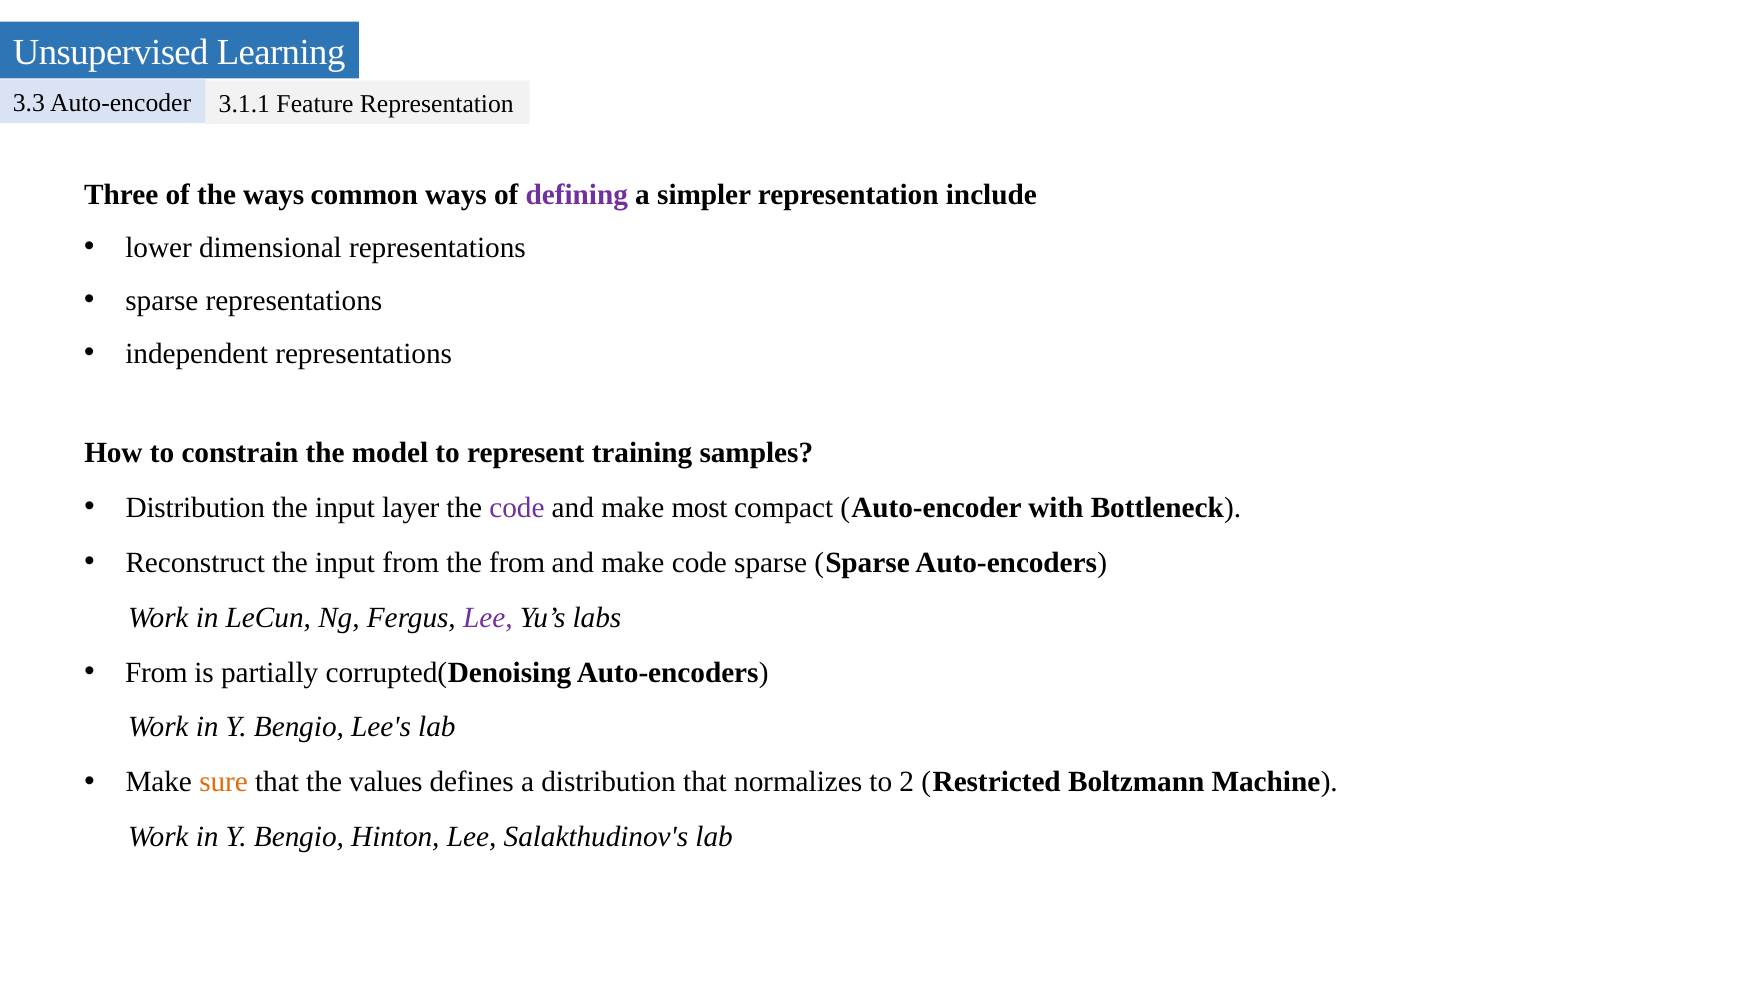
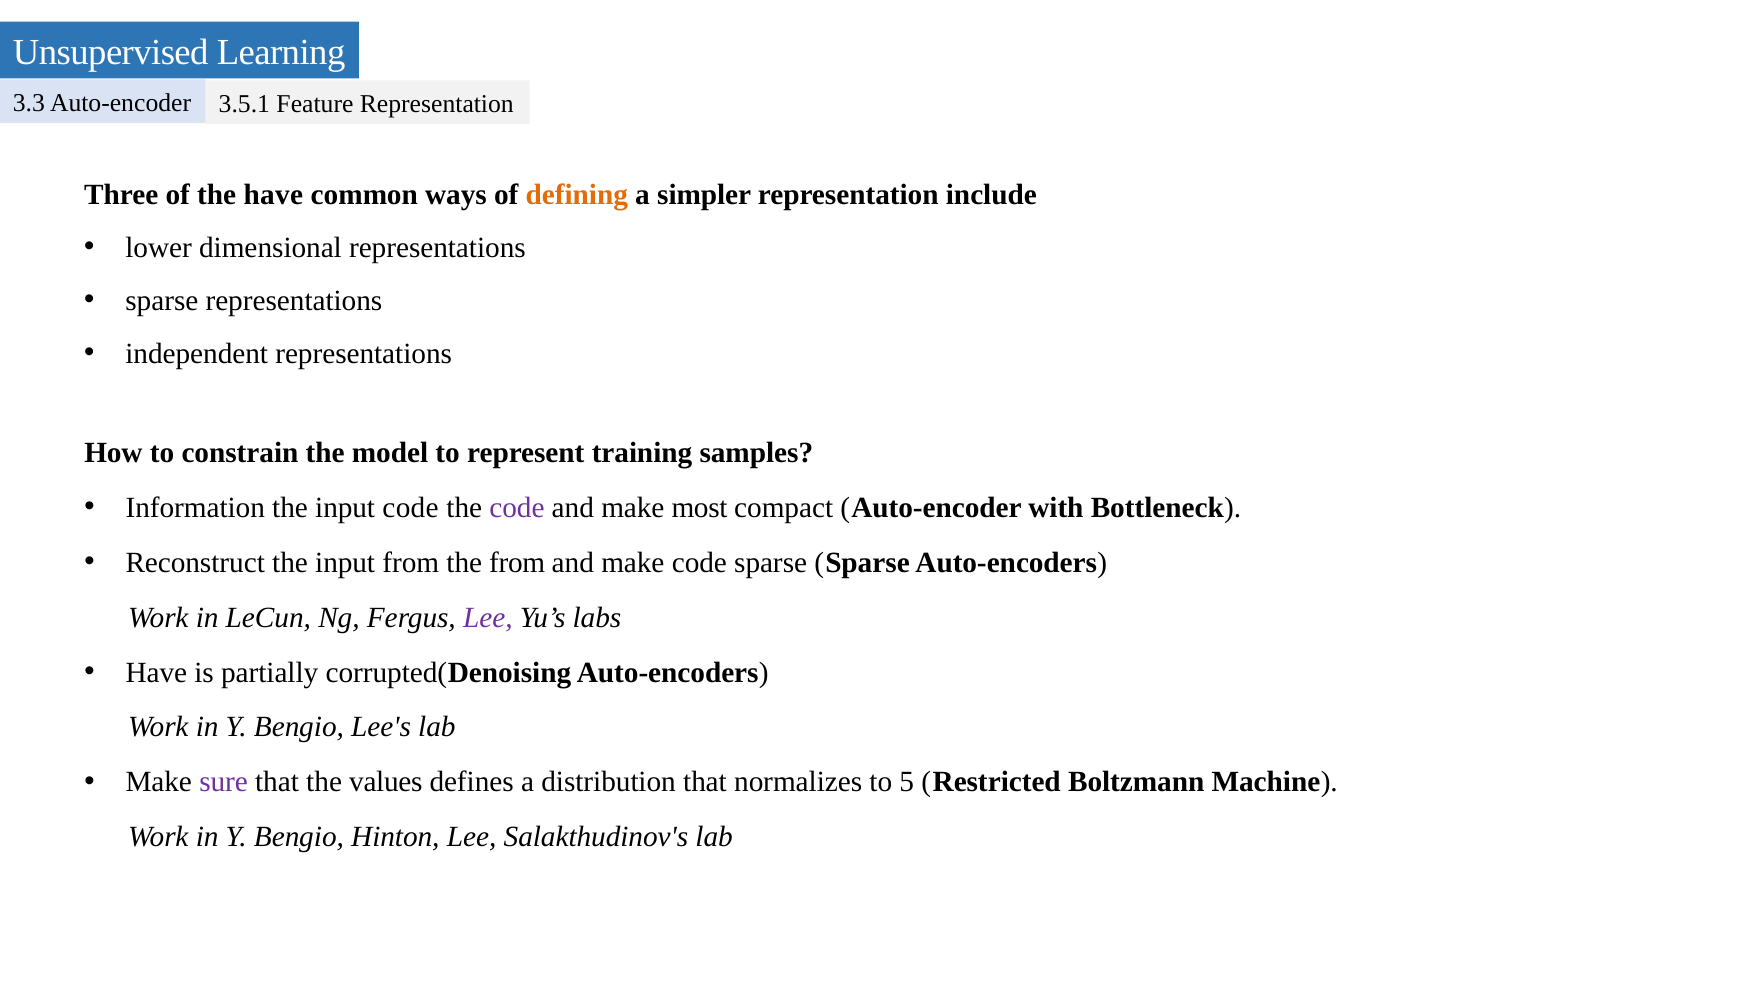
3.1.1: 3.1.1 -> 3.5.1 (244, 104)
the ways: ways -> have (273, 195)
defining colour: purple -> orange (577, 195)
Distribution: Distribution -> Information (195, 507)
input layer: layer -> code (411, 507)
From: From -> Have (156, 672)
sure colour: orange -> purple (224, 782)
2: 2 -> 5 (907, 782)
